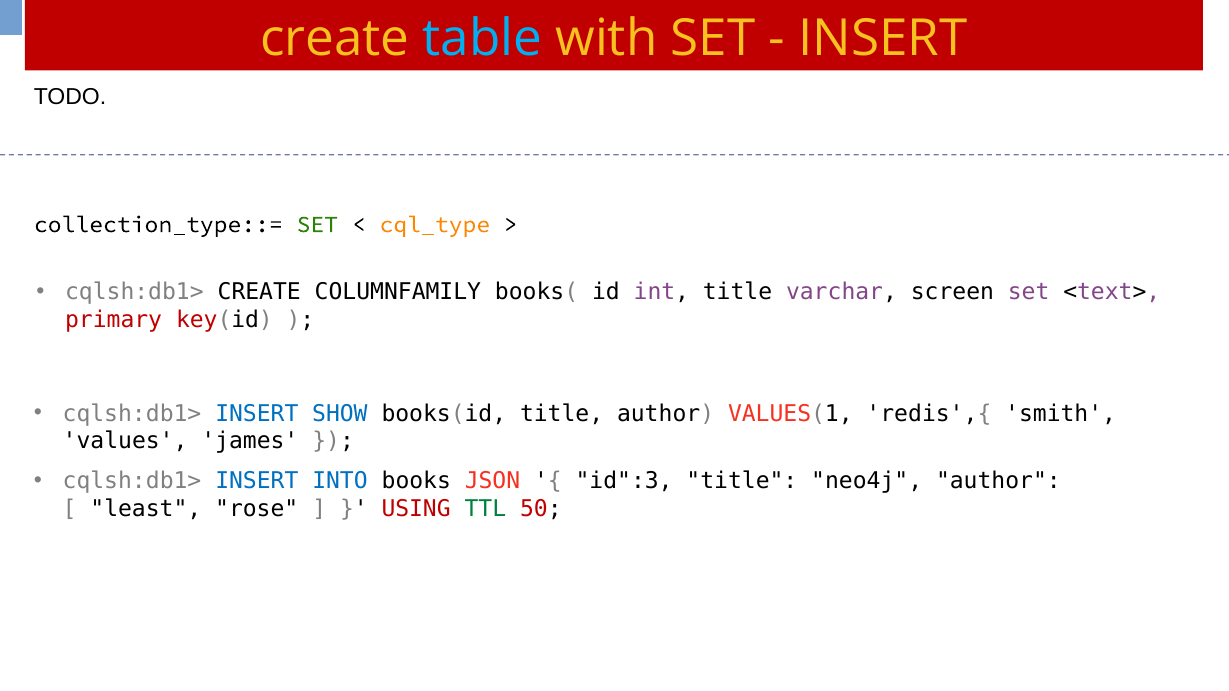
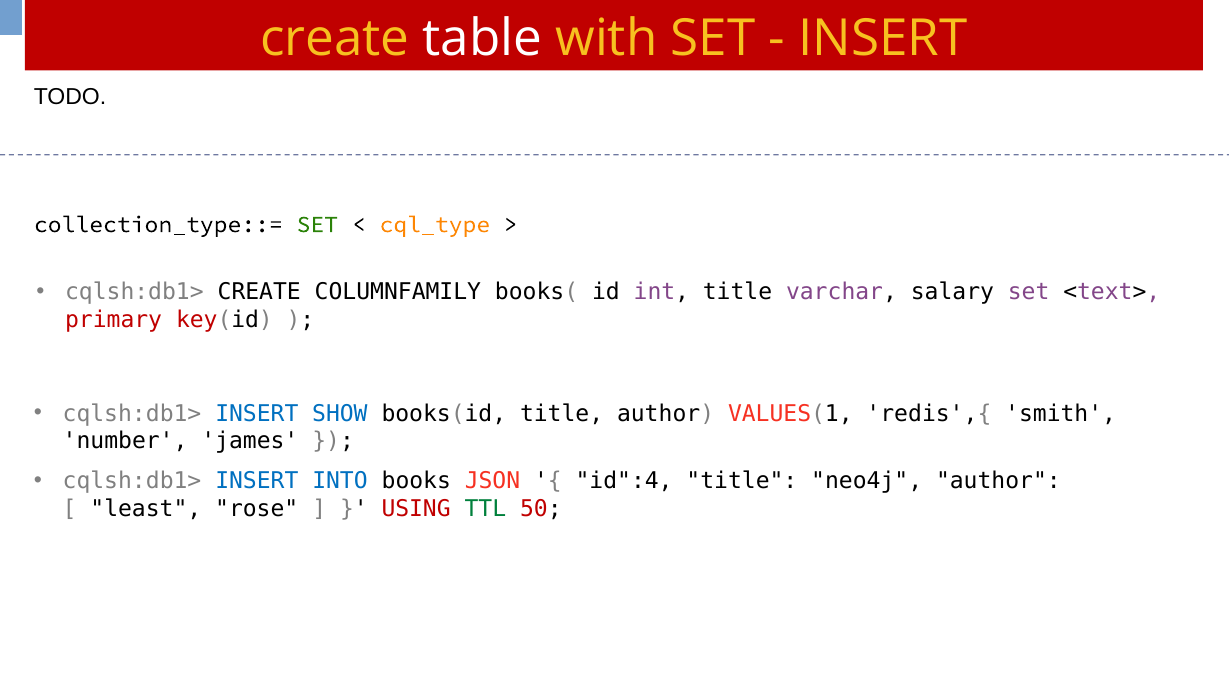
table colour: light blue -> white (482, 39)
screen: screen -> salary (952, 292)
values: values -> number (125, 441)
id":3: id":3 -> id":4 (624, 481)
